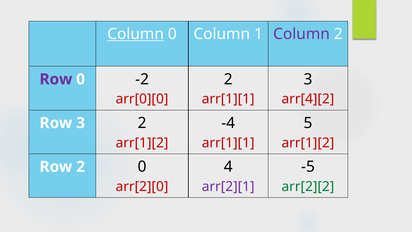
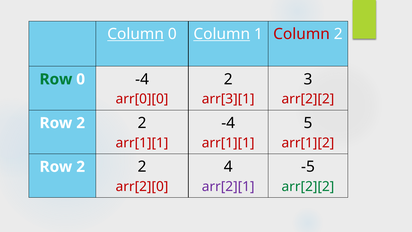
Column underline: none -> present (222, 34)
Column colour: purple -> red (302, 34)
Row colour: purple -> green (56, 79)
0 -2: -2 -> -4 (142, 79)
arr[1][1: arr[1][1 -> arr[3][1 (228, 99)
arr[4][2: arr[4][2 -> arr[2][2 (308, 99)
3: 3 -> 2 (81, 123)
arr[1][2: arr[1][2 -> arr[1][1 (142, 143)
0: 0 -> 2 (142, 167)
